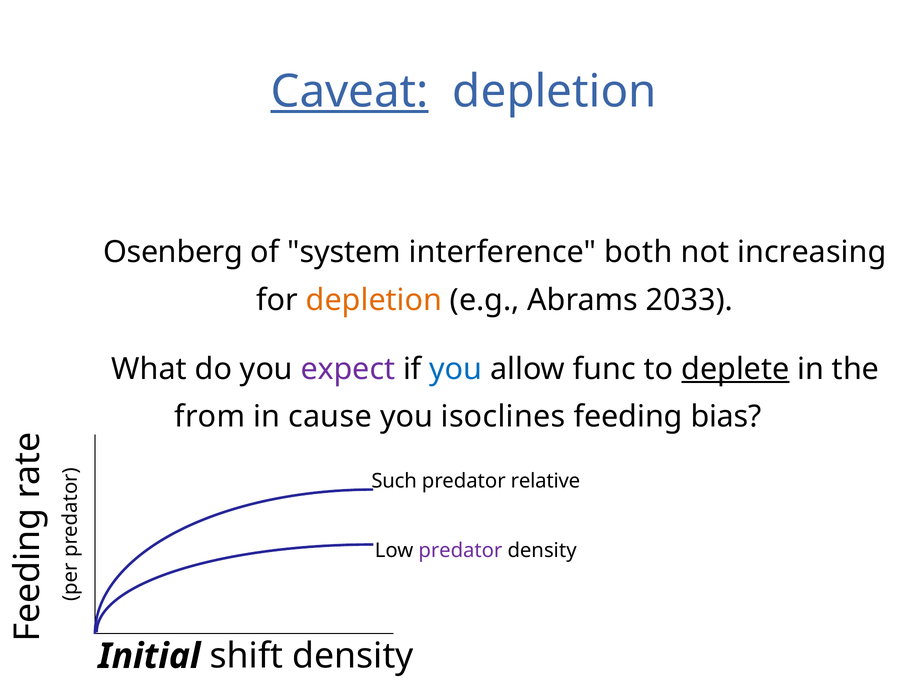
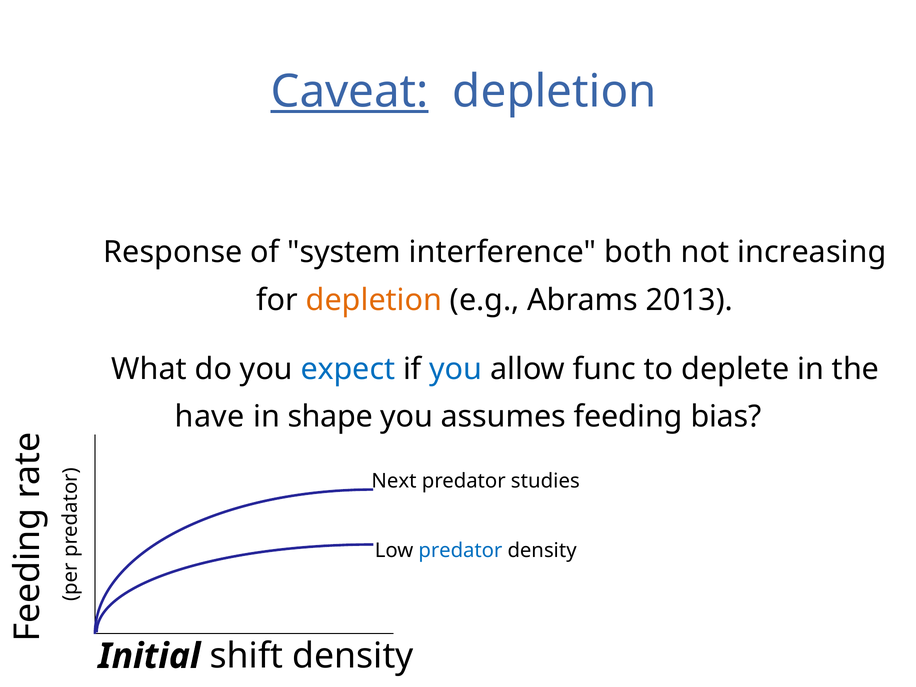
Osenberg: Osenberg -> Response (173, 252)
2033: 2033 -> 2013 (689, 300)
expect colour: purple -> blue (348, 369)
deplete underline: present -> none (735, 369)
from: from -> have (210, 417)
cause: cause -> shape (330, 417)
isoclines: isoclines -> assumes (503, 417)
Such: Such -> Next (394, 481)
relative: relative -> studies (545, 481)
predator colour: purple -> blue (460, 550)
